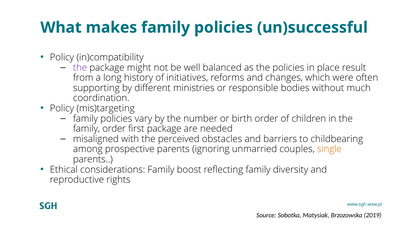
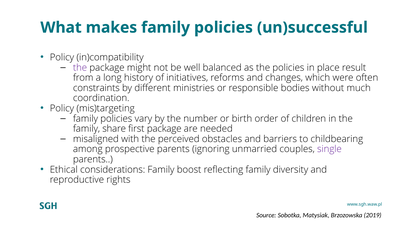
supporting: supporting -> constraints (96, 88)
family order: order -> share (114, 129)
single colour: orange -> purple (329, 149)
